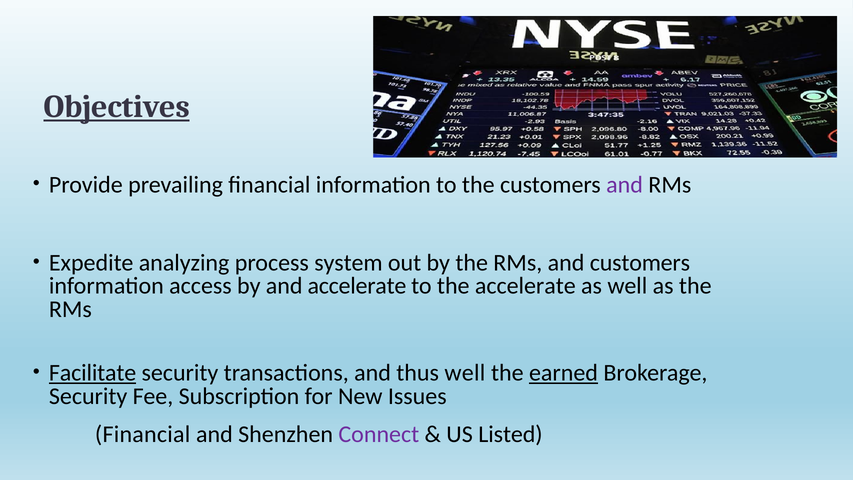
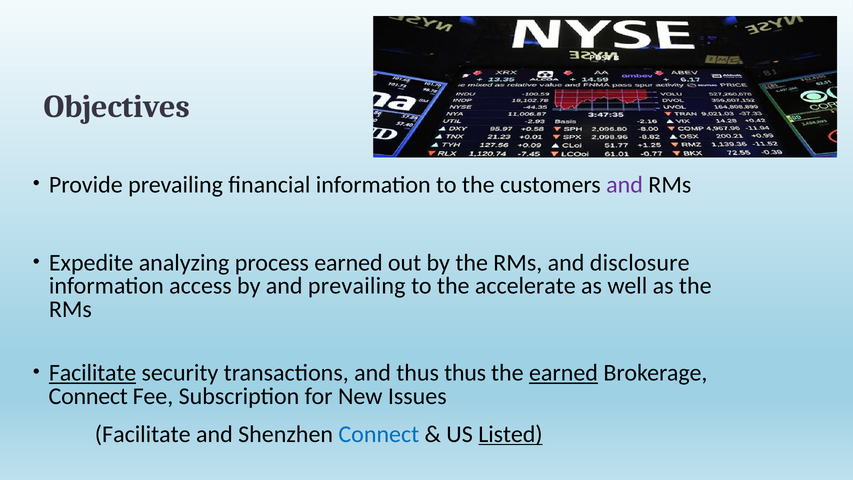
Objectives underline: present -> none (117, 107)
process system: system -> earned (348, 263)
and customers: customers -> disclosure (640, 263)
and accelerate: accelerate -> prevailing (357, 286)
thus well: well -> thus (465, 373)
Security: Security -> Connect (88, 396)
Financial: Financial -> Facilitate (143, 434)
Connect colour: purple -> blue (379, 434)
Listed underline: none -> present (510, 434)
